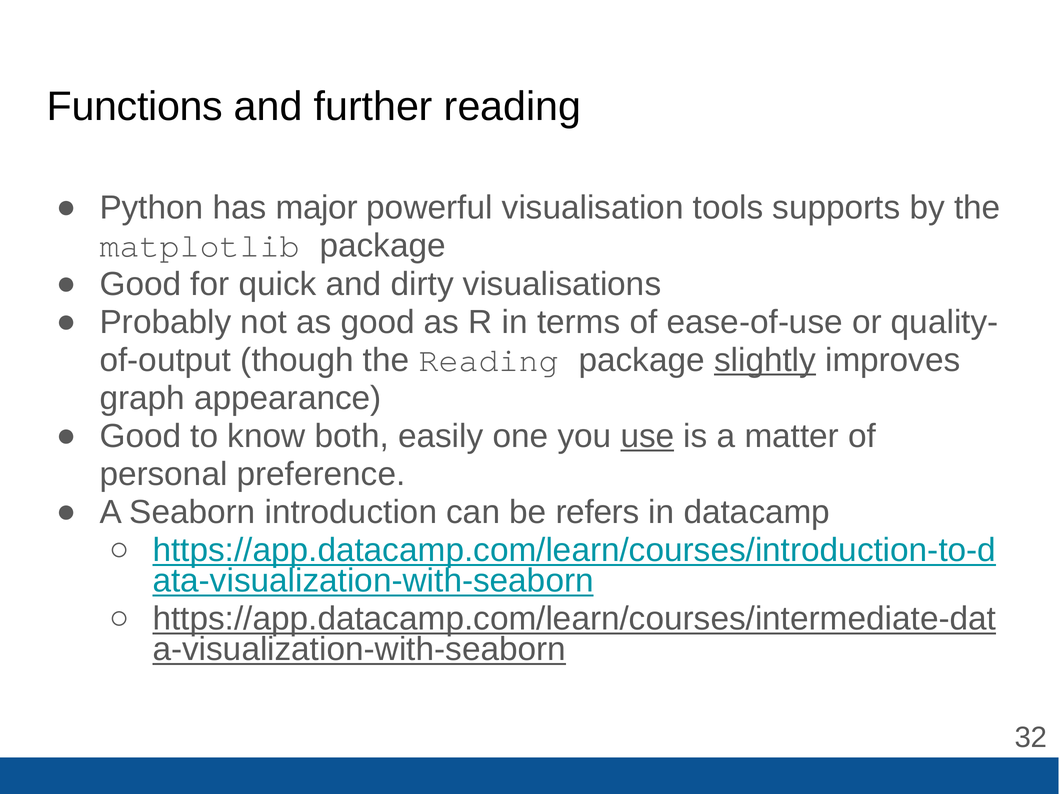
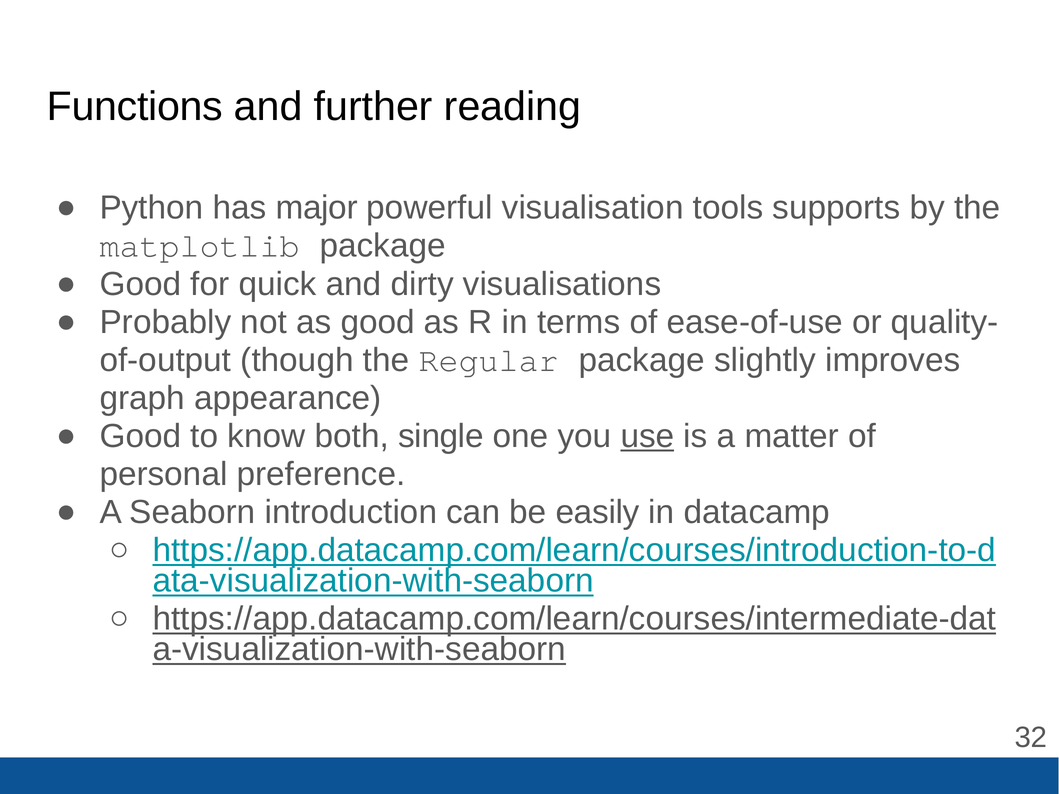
the Reading: Reading -> Regular (489, 360)
slightly underline: present -> none (765, 360)
easily: easily -> single (441, 436)
refers: refers -> easily (598, 512)
